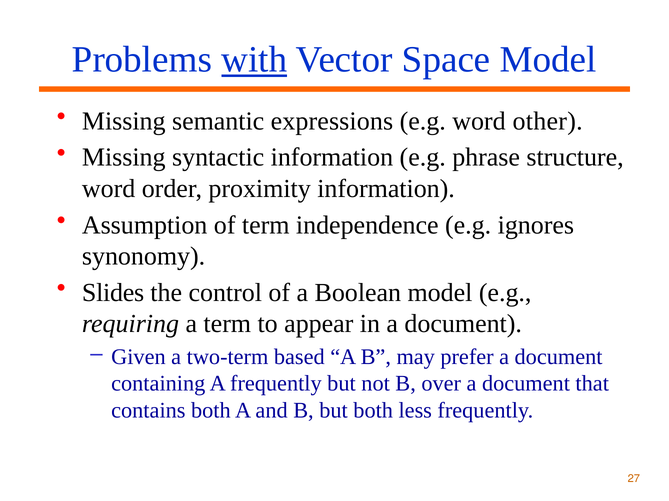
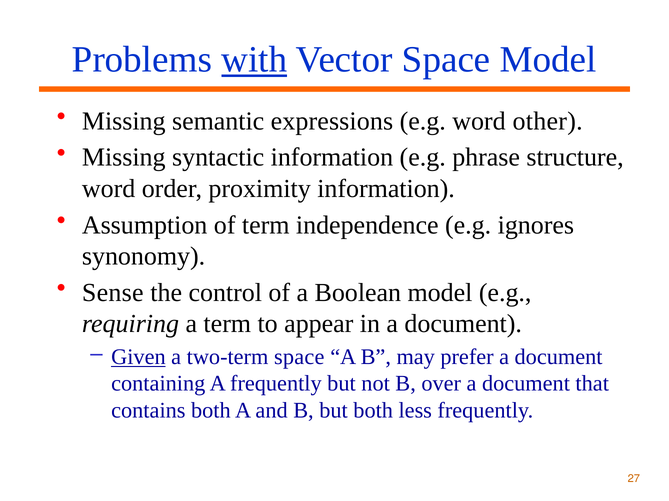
Slides: Slides -> Sense (113, 293)
Given underline: none -> present (138, 357)
two-term based: based -> space (299, 357)
